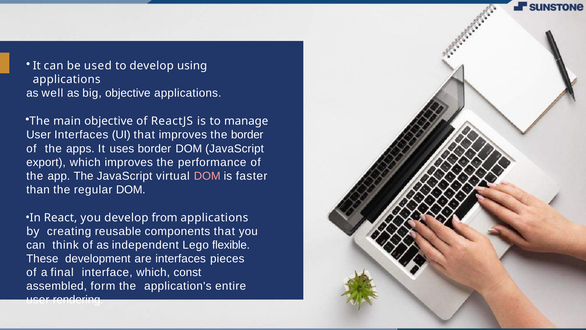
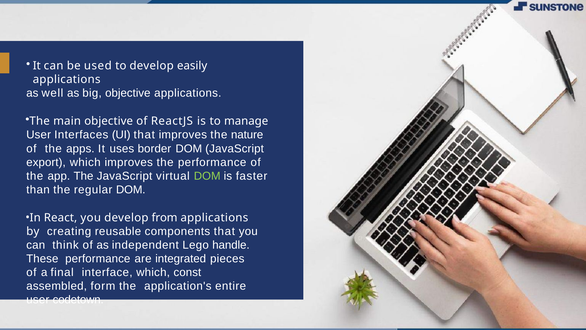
using: using -> easily (192, 66)
the border: border -> nature (247, 135)
DOM colour: pink -> light green (207, 176)
flexible: flexible -> handle (231, 245)
These development: development -> performance (98, 258)
are interfaces: interfaces -> integrated (181, 258)
rendering: rendering -> codetown (78, 300)
